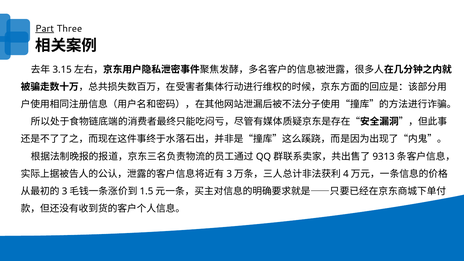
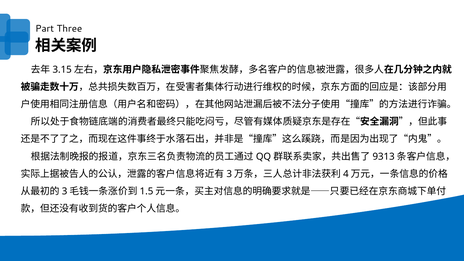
Part underline: present -> none (45, 29)
